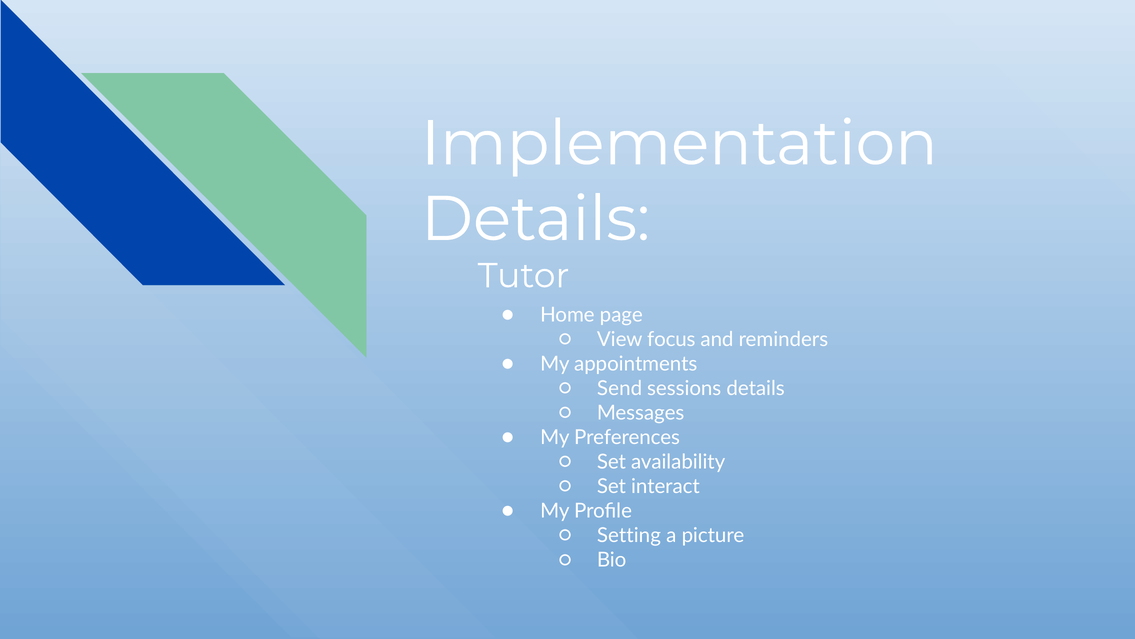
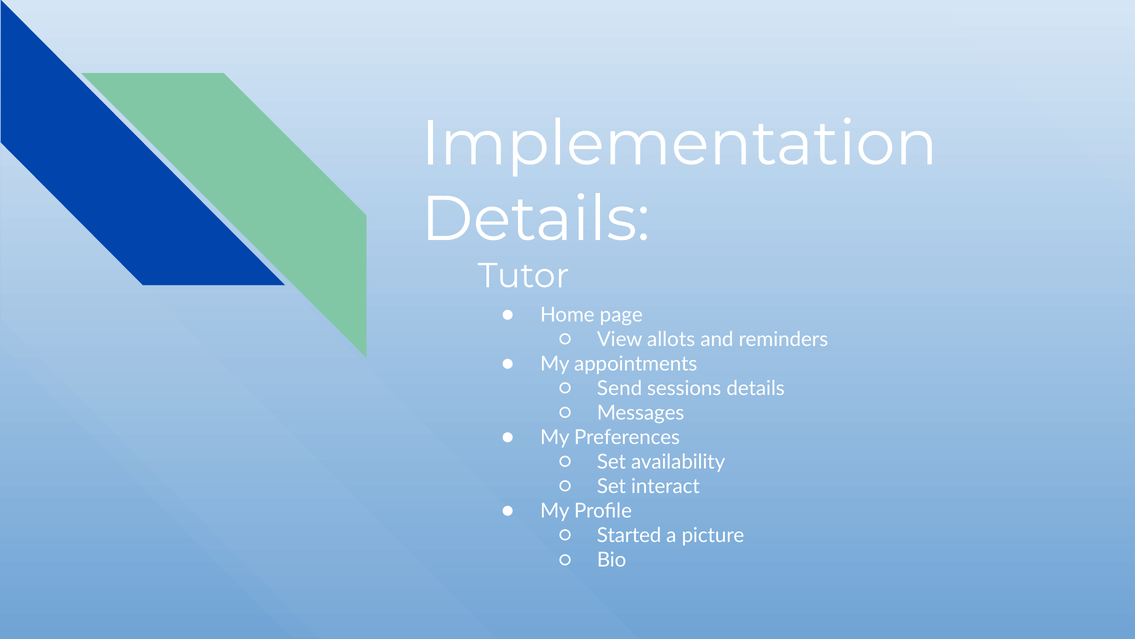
focus: focus -> allots (671, 339)
Setting: Setting -> Started (629, 535)
